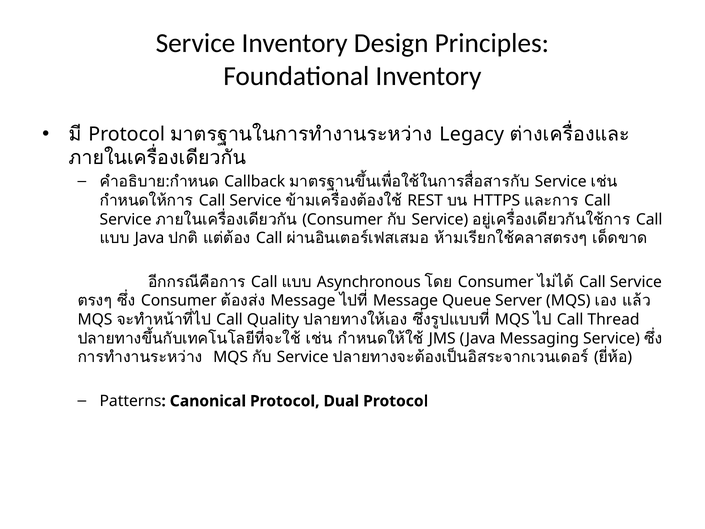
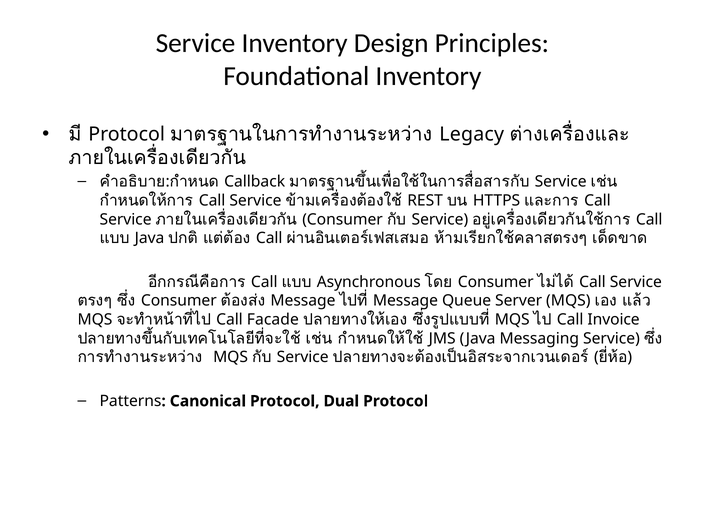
Quality: Quality -> Facade (273, 319)
Thread: Thread -> Invoice (614, 319)
